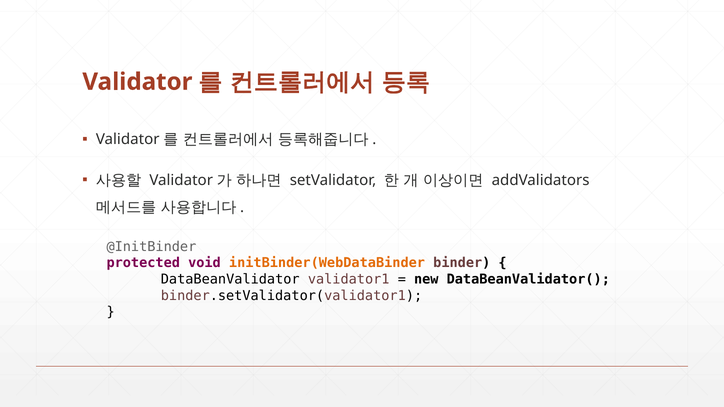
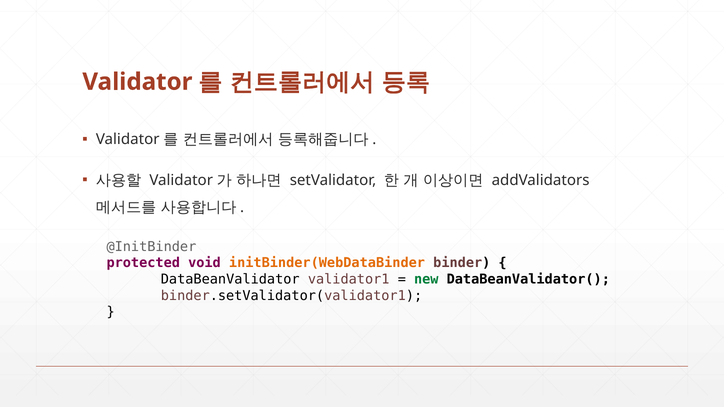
new colour: black -> green (426, 279)
